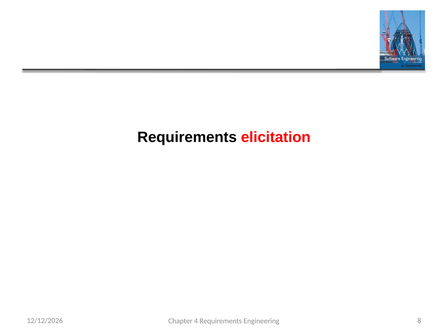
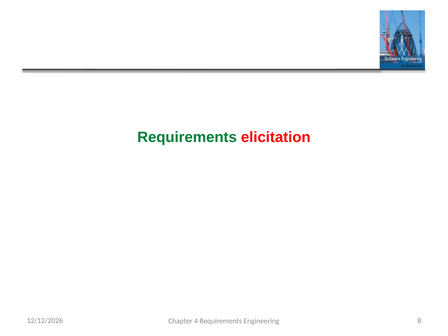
Requirements colour: black -> green (187, 137)
